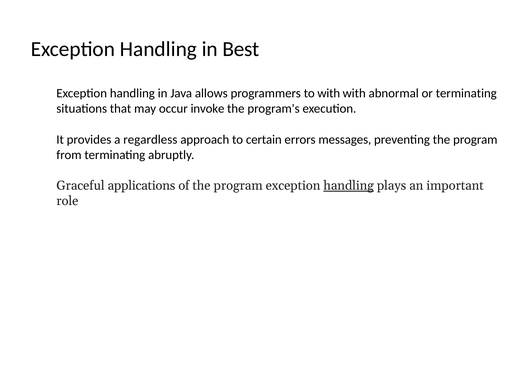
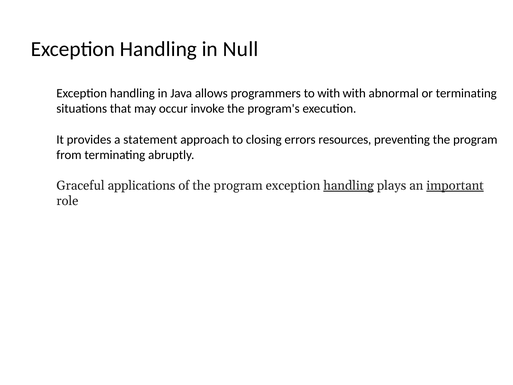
Best: Best -> Null (241, 49)
regardless: regardless -> statement (150, 139)
certain: certain -> closing (264, 139)
messages: messages -> resources (345, 139)
important underline: none -> present (455, 186)
